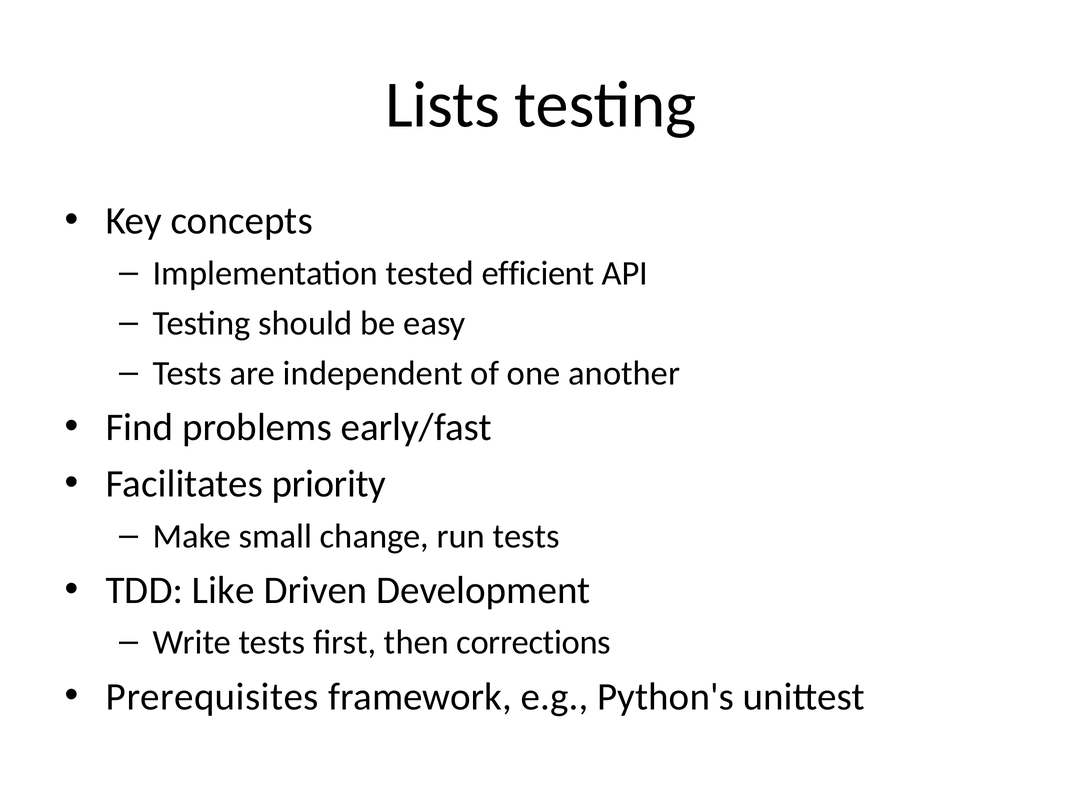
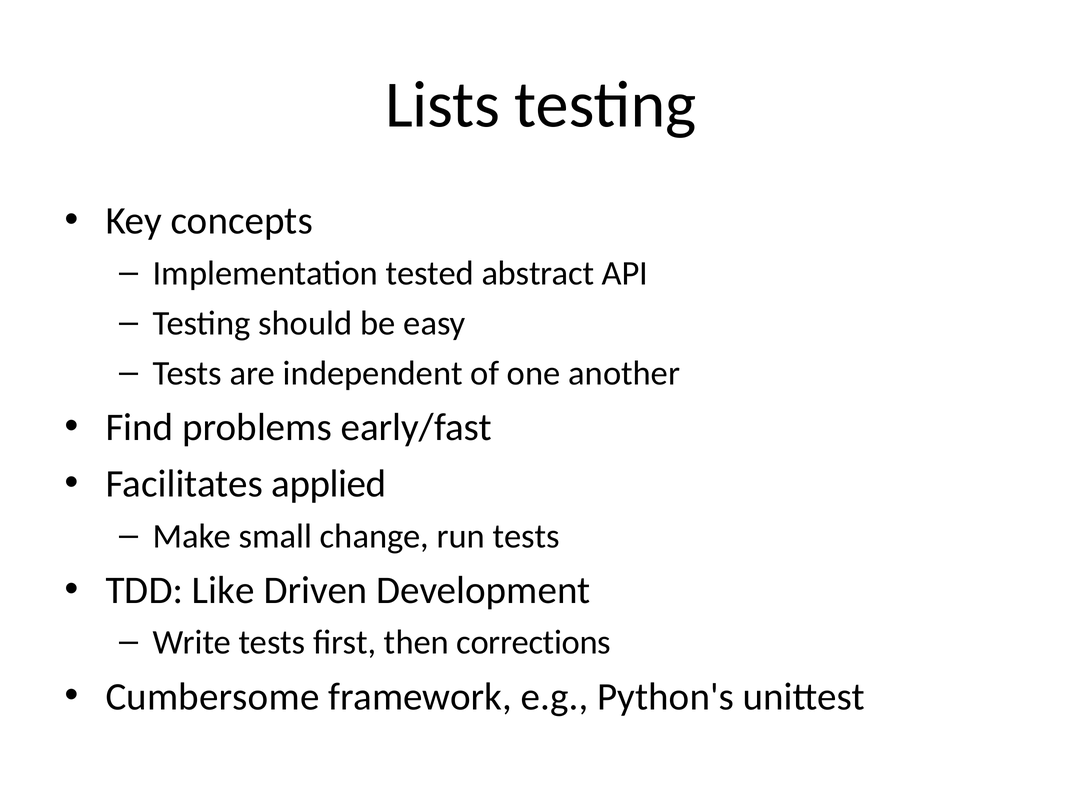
efficient: efficient -> abstract (538, 273)
priority: priority -> applied (329, 484)
Prerequisites: Prerequisites -> Cumbersome (212, 696)
